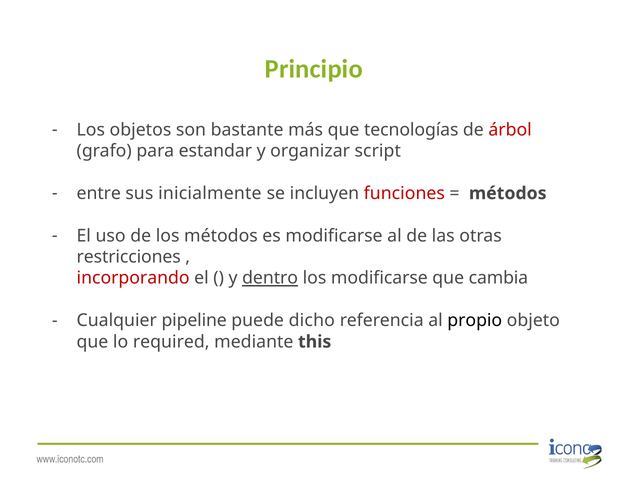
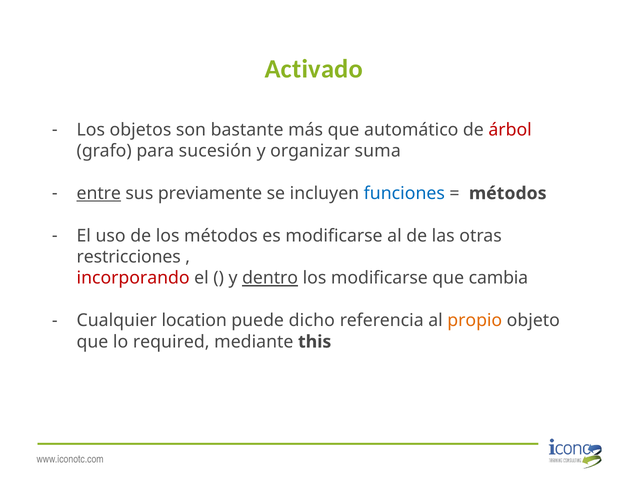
Principio: Principio -> Activado (314, 69)
tecnologías: tecnologías -> automático (411, 130)
estandar: estandar -> sucesión (215, 151)
script: script -> suma (378, 151)
entre underline: none -> present (99, 193)
inicialmente: inicialmente -> previamente (210, 193)
funciones colour: red -> blue (404, 193)
pipeline: pipeline -> location (194, 321)
propio colour: black -> orange (475, 321)
